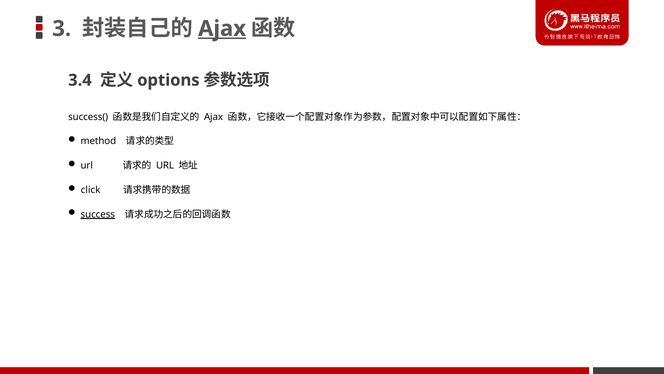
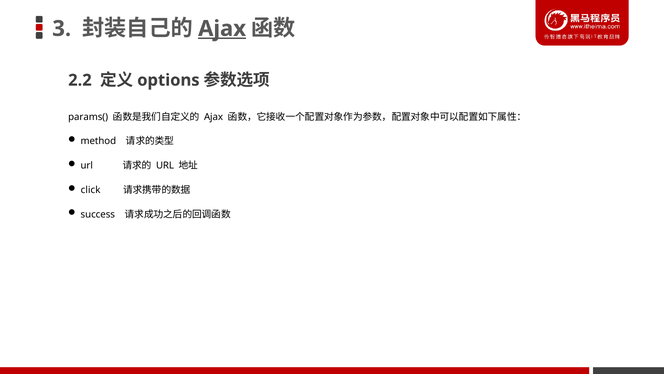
3.4: 3.4 -> 2.2 (80, 80)
success(: success( -> params( (88, 117)
success underline: present -> none (98, 214)
